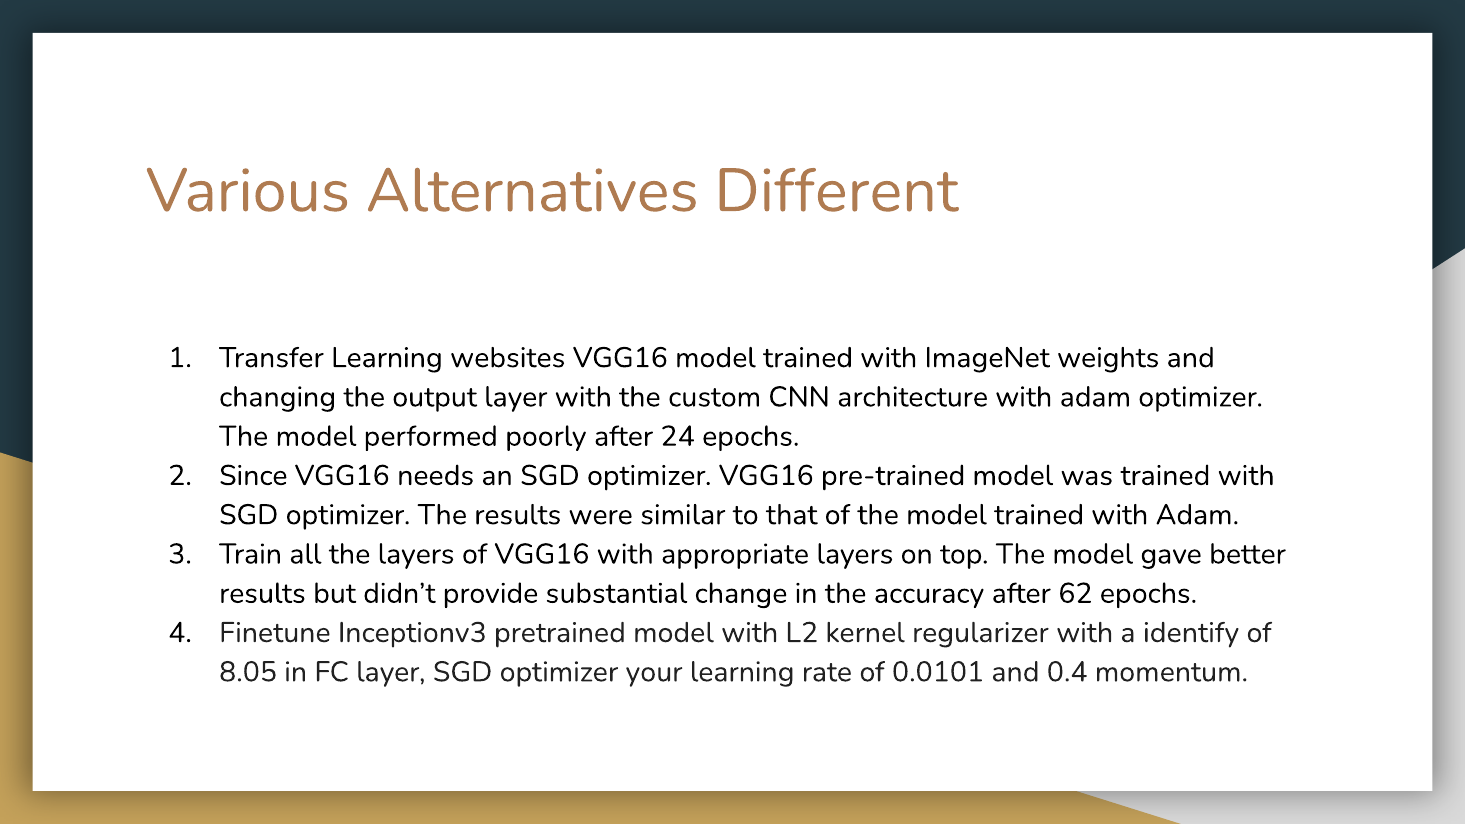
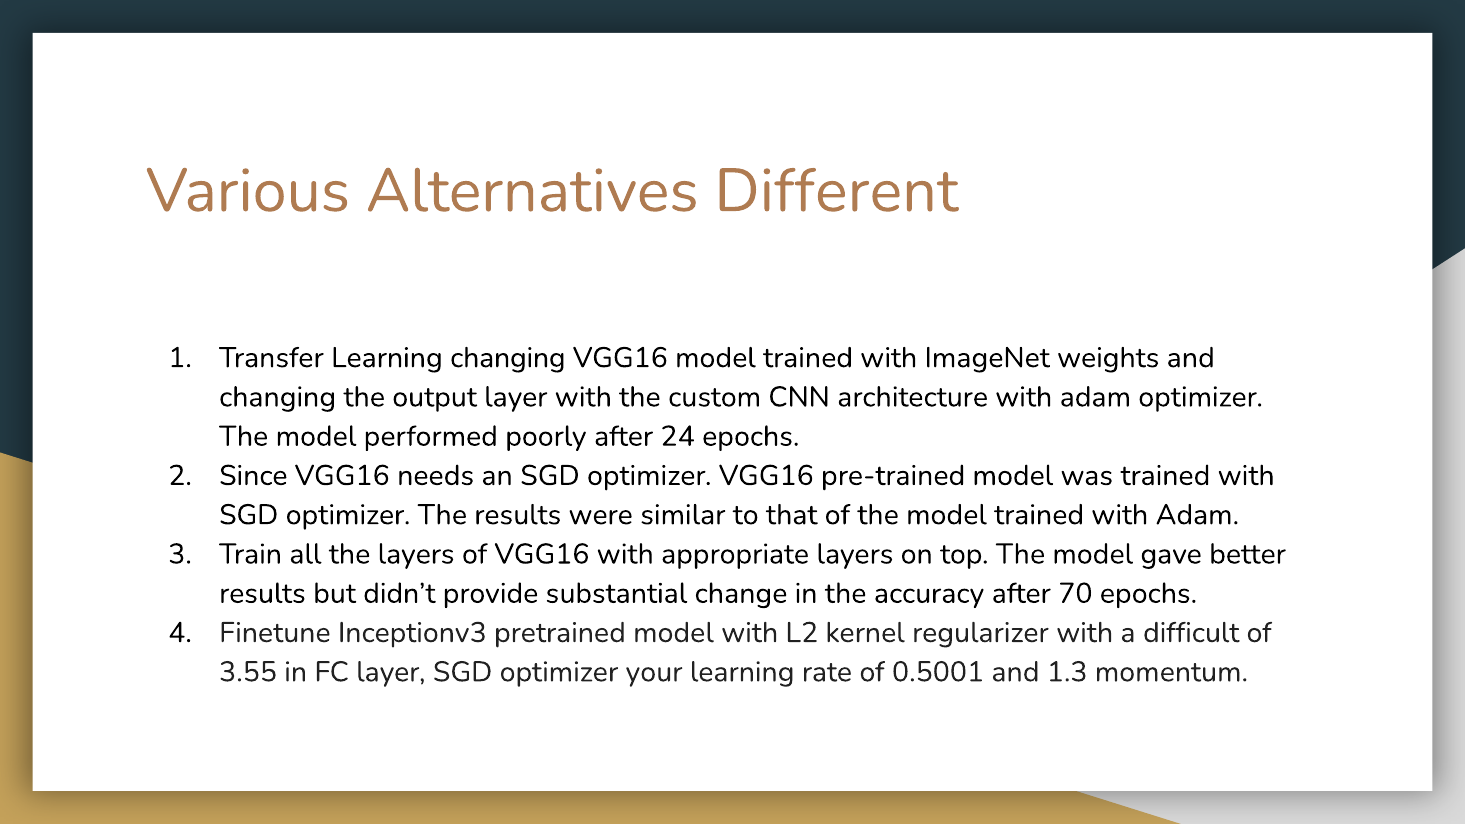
Learning websites: websites -> changing (508, 358)
62: 62 -> 70 (1075, 593)
identify: identify -> difficult (1191, 633)
8.05: 8.05 -> 3.55 (248, 672)
0.0101: 0.0101 -> 0.5001 (938, 672)
0.4: 0.4 -> 1.3 (1067, 672)
